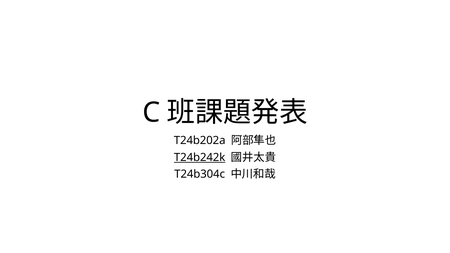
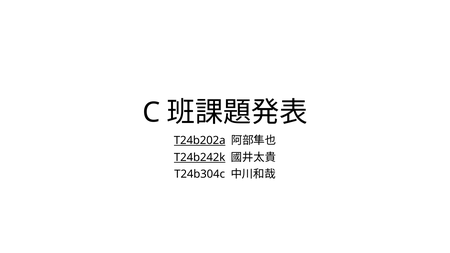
T24b202a underline: none -> present (200, 141)
